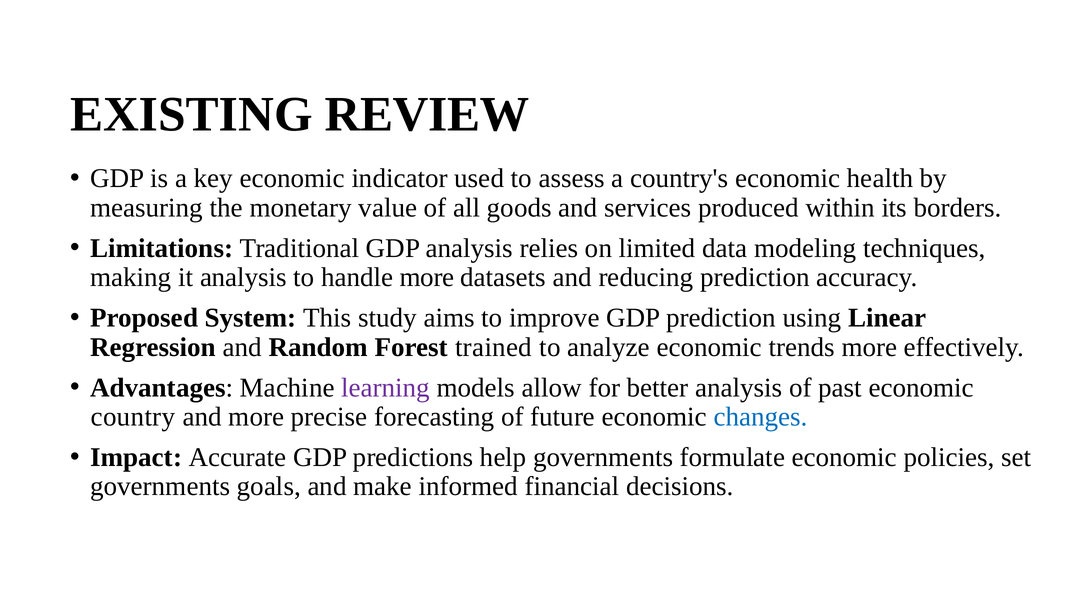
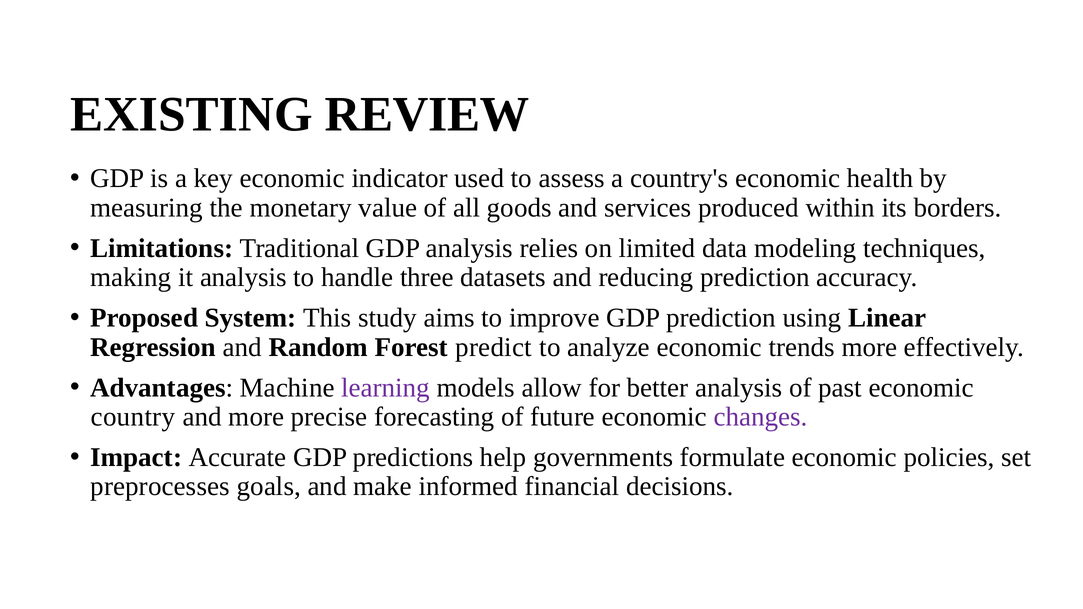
handle more: more -> three (427, 277)
trained: trained -> predict (494, 347)
changes colour: blue -> purple (761, 417)
governments: governments -> preprocesses (160, 487)
